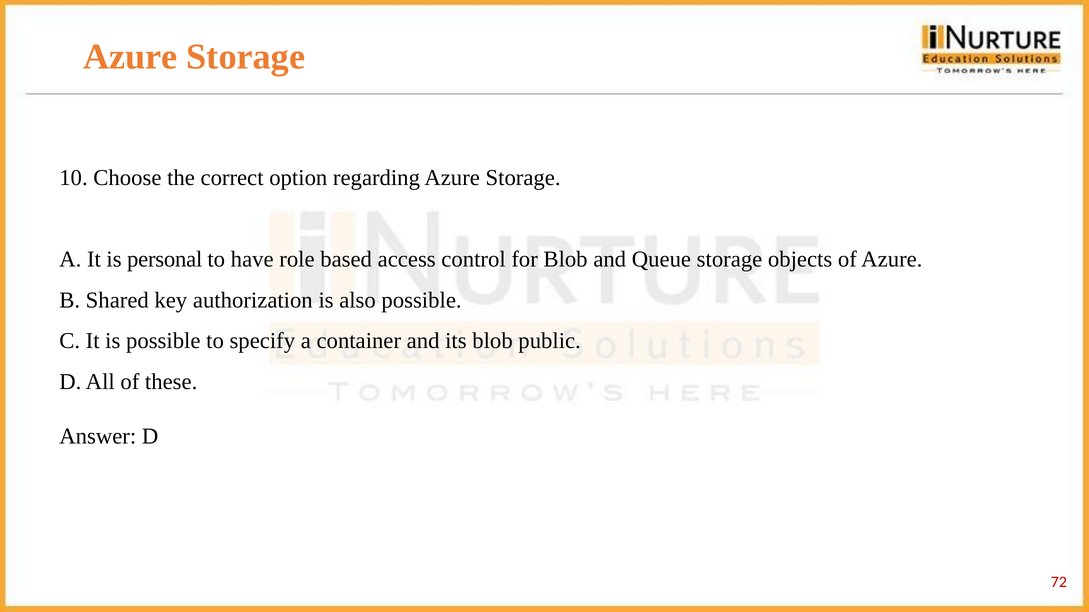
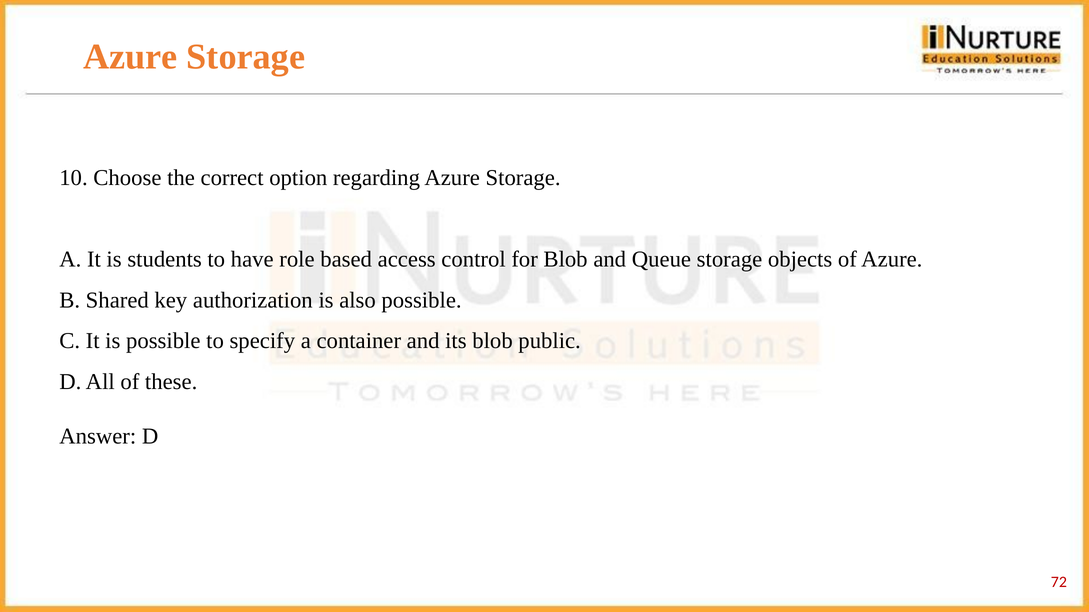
personal: personal -> students (165, 260)
